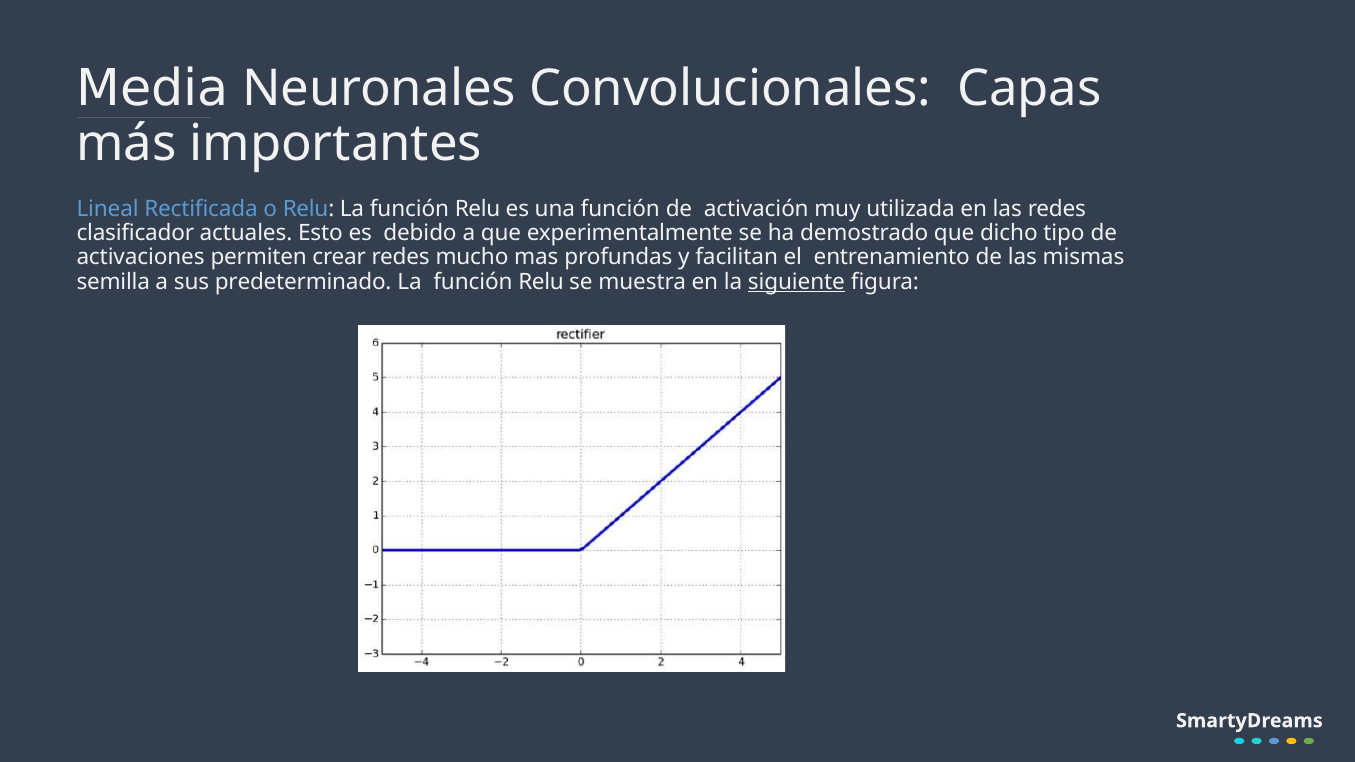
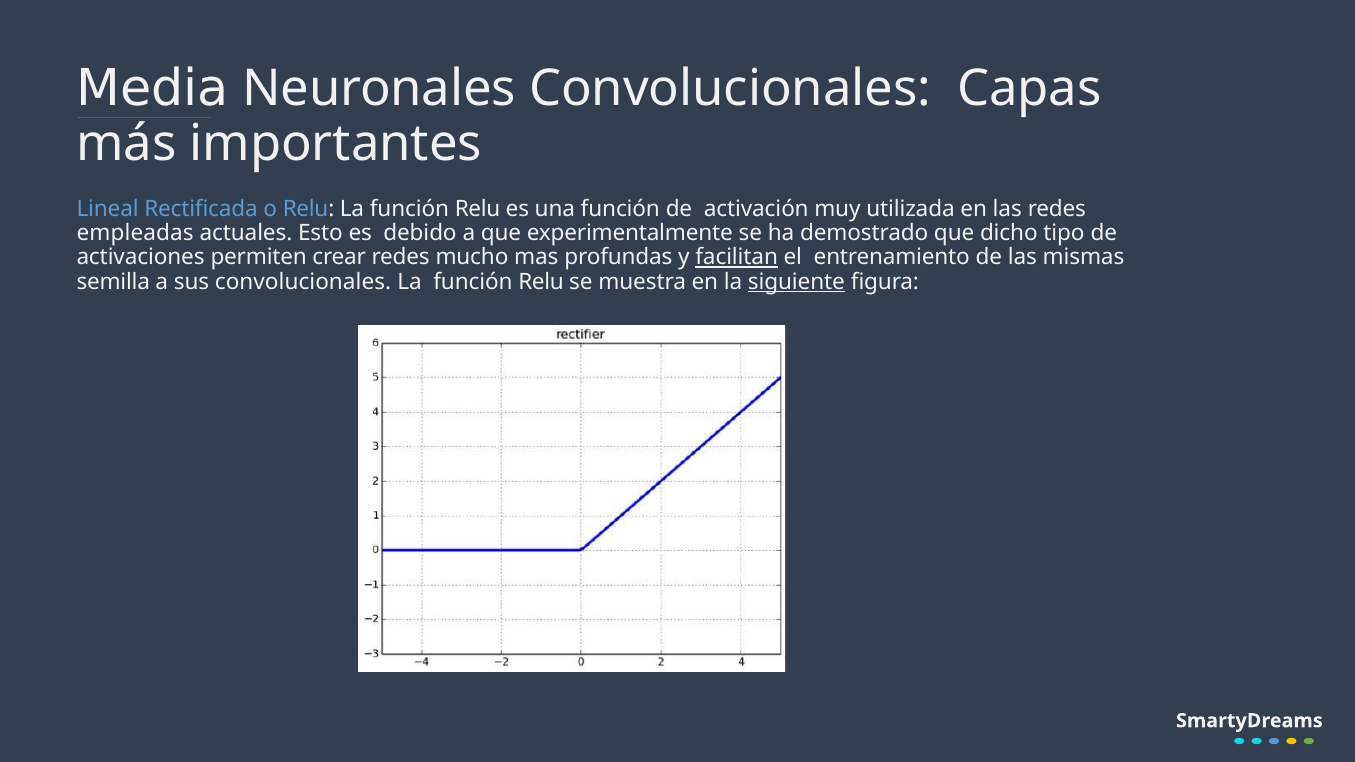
clasificador: clasificador -> empleadas (135, 233)
facilitan underline: none -> present (737, 258)
sus predeterminado: predeterminado -> convolucionales (303, 282)
